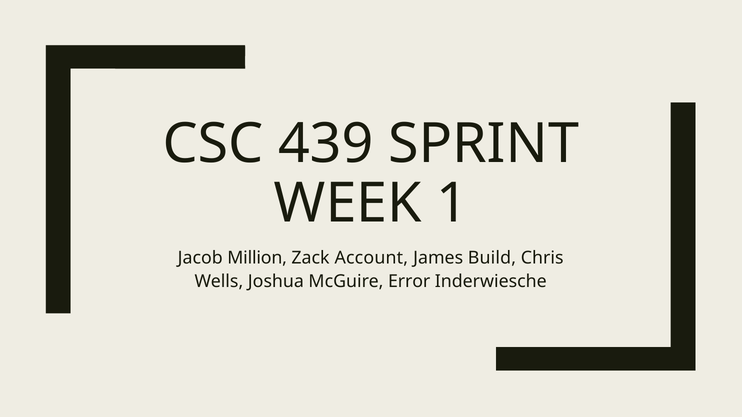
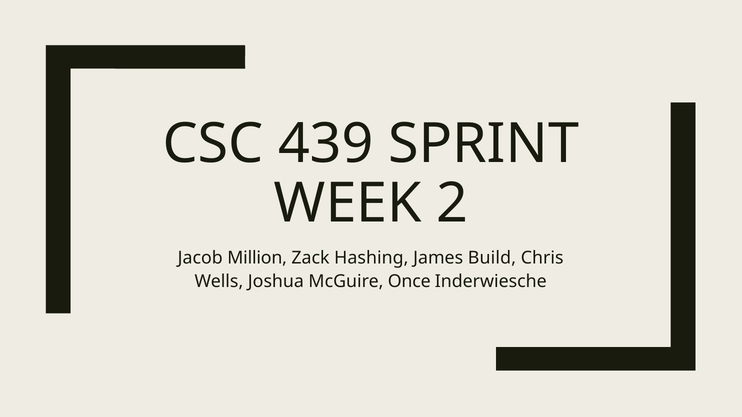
1: 1 -> 2 (452, 203)
Account: Account -> Hashing (371, 258)
Error: Error -> Once (409, 282)
